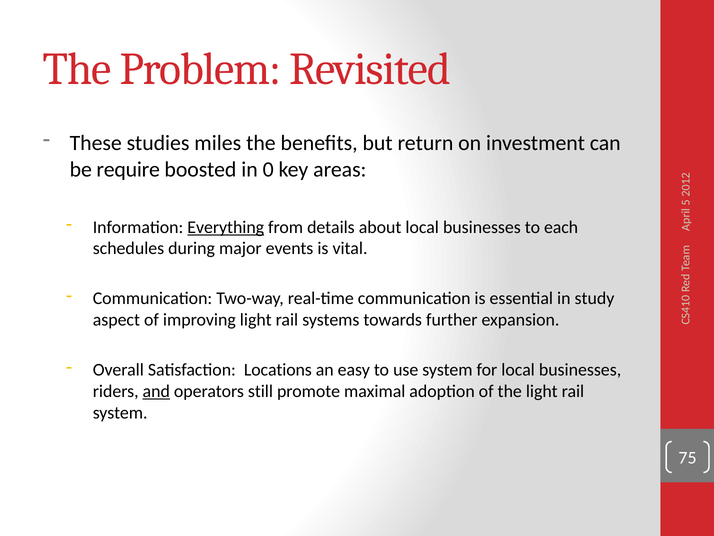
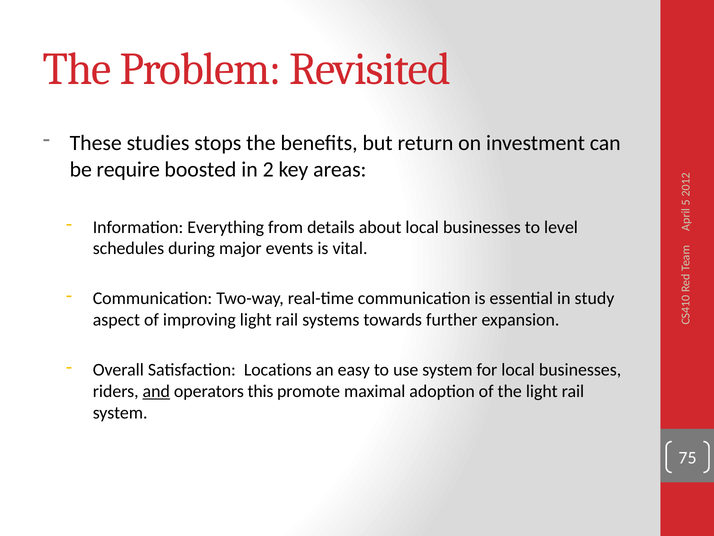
miles: miles -> stops (218, 143)
in 0: 0 -> 2 (268, 169)
Everything underline: present -> none (226, 227)
each: each -> level (561, 227)
still: still -> this (261, 391)
